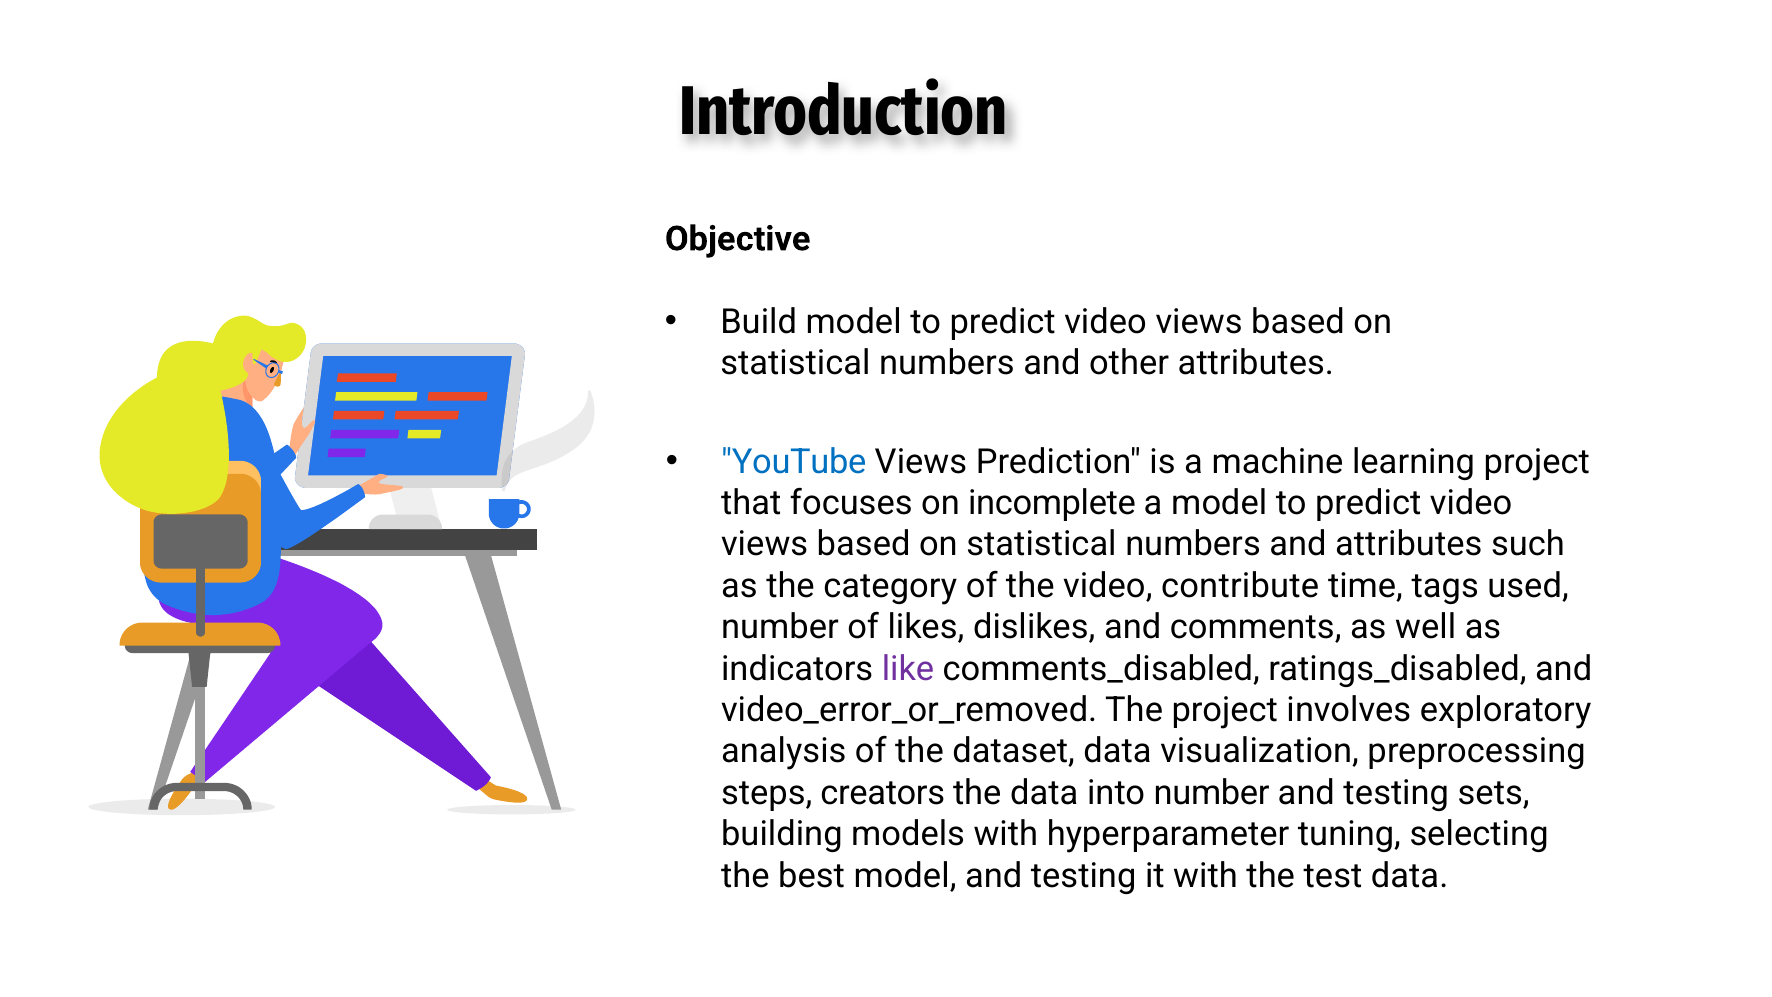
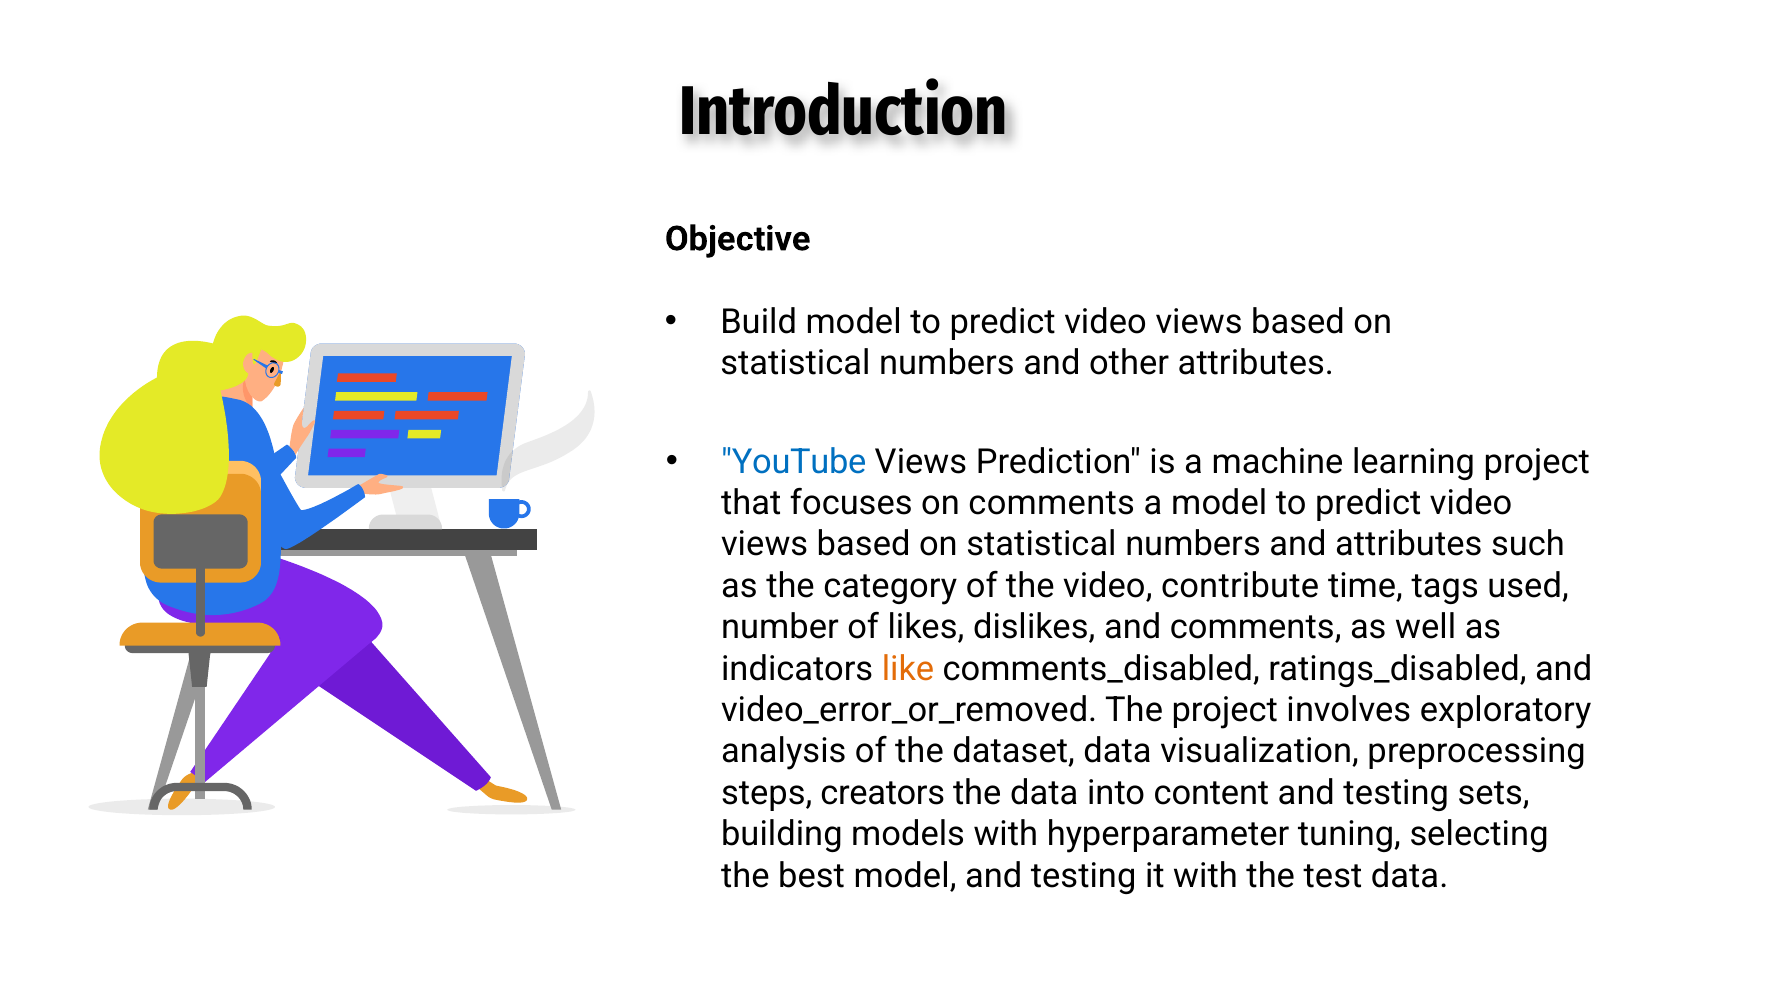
on incomplete: incomplete -> comments (1052, 503)
like colour: purple -> orange (908, 669)
into number: number -> content (1211, 793)
